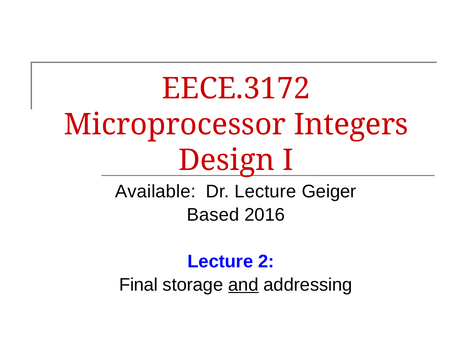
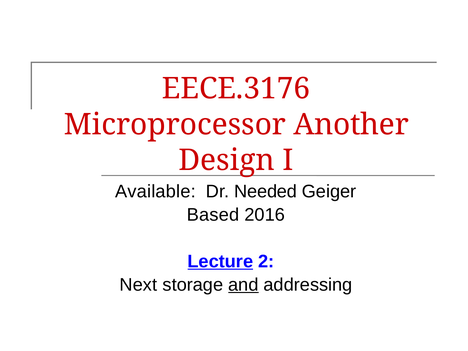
EECE.3172: EECE.3172 -> EECE.3176 (236, 89)
Integers: Integers -> Another (351, 125)
Dr Lecture: Lecture -> Needed (266, 191)
Lecture underline: none -> present (220, 261)
Final: Final -> Next (138, 285)
